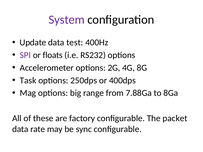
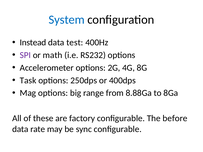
System colour: purple -> blue (67, 20)
Update: Update -> Instead (33, 43)
floats: floats -> math (53, 55)
7.88Ga: 7.88Ga -> 8.88Ga (139, 93)
packet: packet -> before (175, 118)
